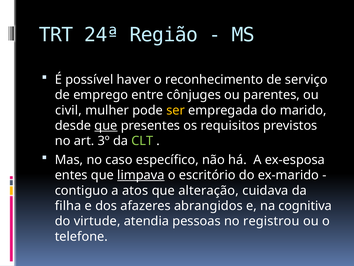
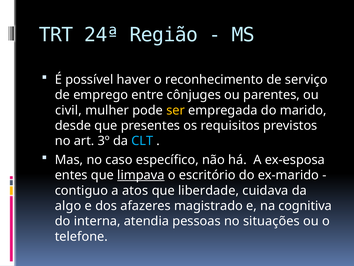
que underline: present -> none (106, 125)
CLT colour: light green -> light blue (142, 141)
alteração: alteração -> liberdade (209, 190)
filha: filha -> algo (68, 206)
abrangidos: abrangidos -> magistrado (208, 206)
virtude: virtude -> interna (97, 221)
registrou: registrou -> situações (271, 221)
